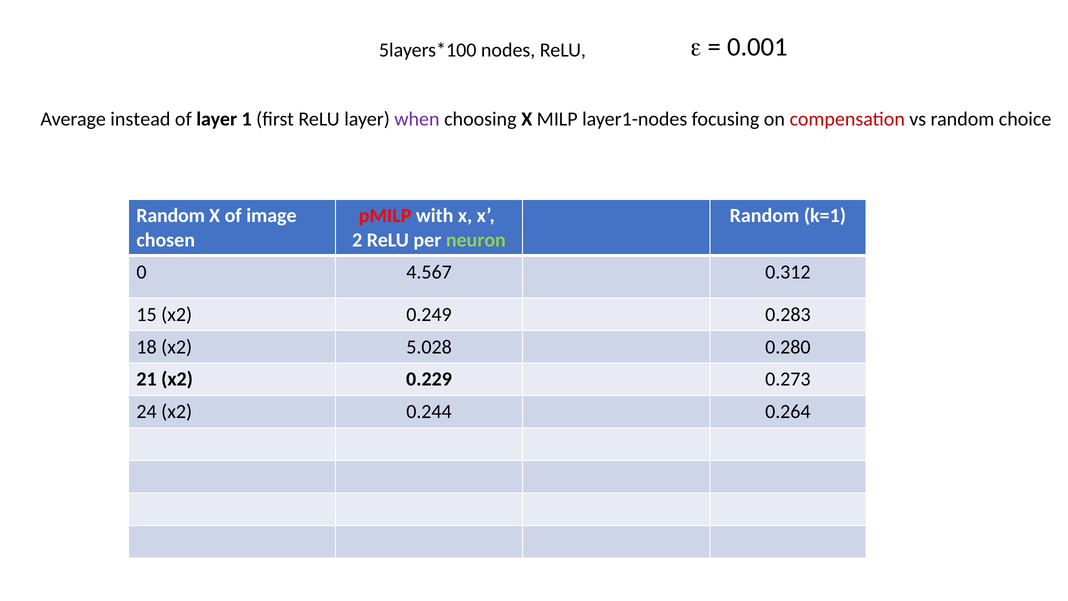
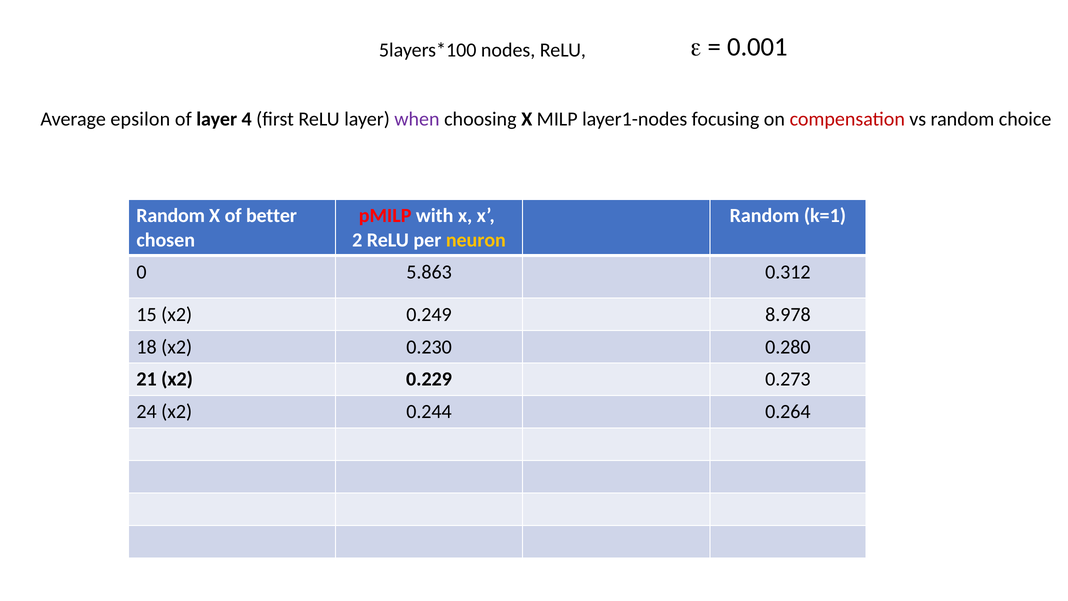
instead: instead -> epsilon (140, 119)
1: 1 -> 4 (247, 119)
image: image -> better (271, 216)
neuron colour: light green -> yellow (476, 240)
4.567: 4.567 -> 5.863 (429, 272)
0.283: 0.283 -> 8.978 (788, 314)
5.028: 5.028 -> 0.230 (429, 347)
